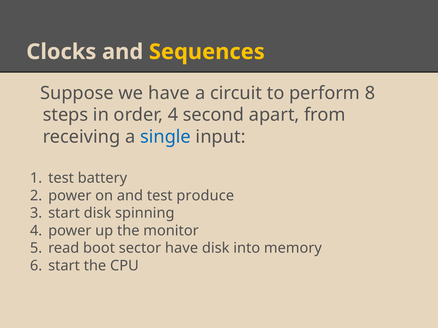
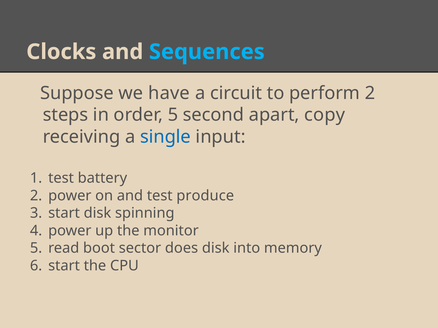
Sequences colour: yellow -> light blue (207, 52)
perform 8: 8 -> 2 (370, 93)
order 4: 4 -> 5 (173, 115)
from: from -> copy (325, 115)
sector have: have -> does (182, 248)
